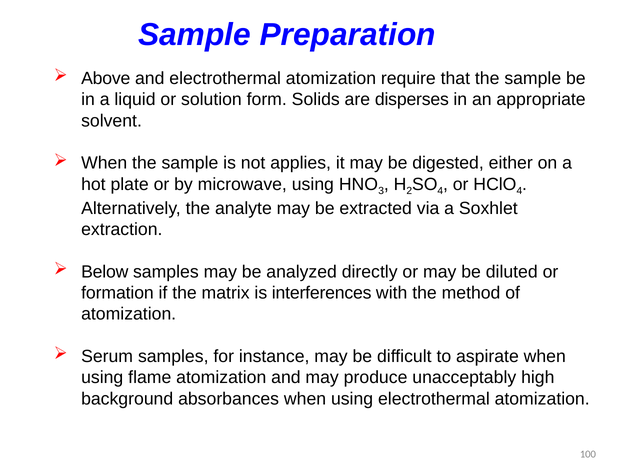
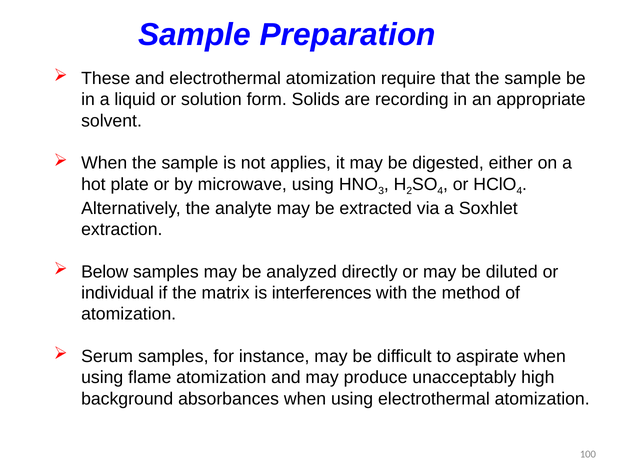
Above: Above -> These (106, 78)
disperses: disperses -> recording (412, 99)
formation: formation -> individual (117, 293)
